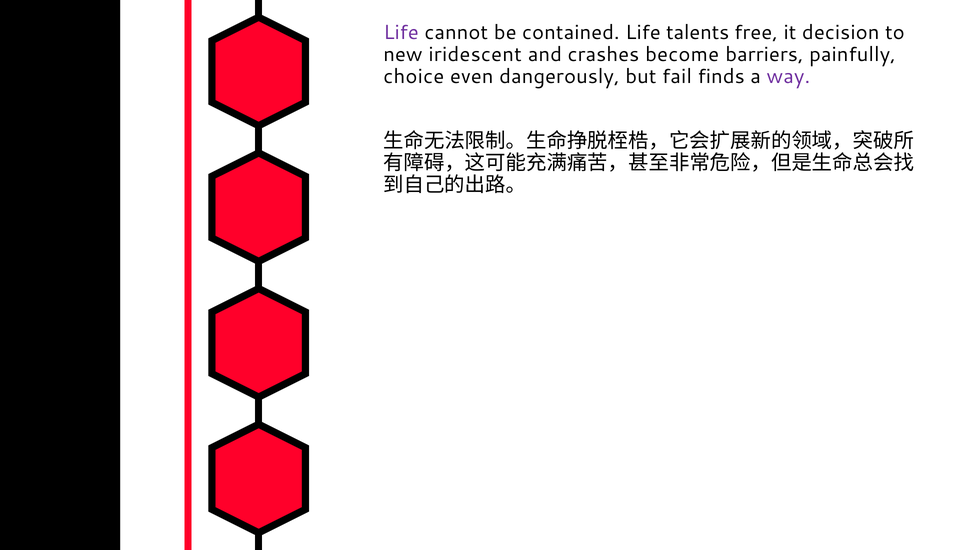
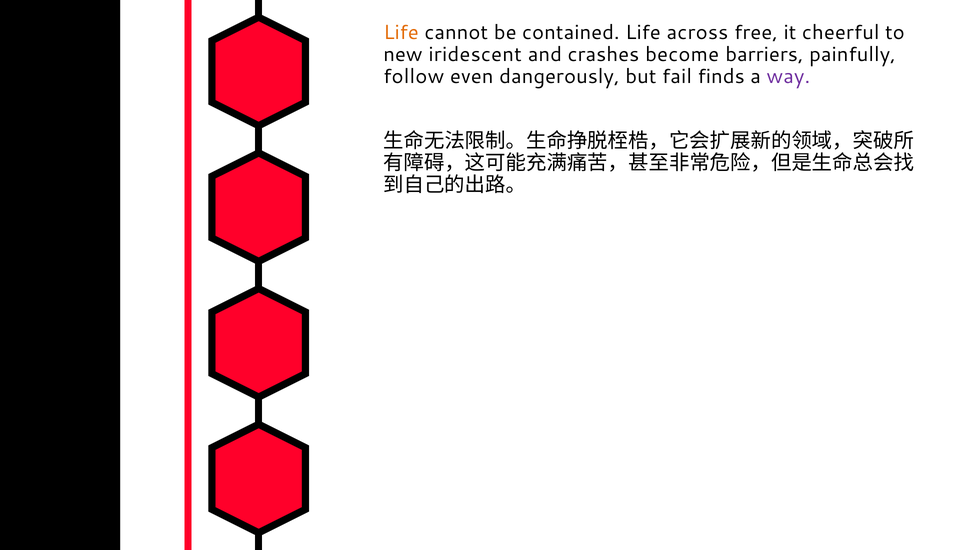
Life colour: purple -> orange (401, 33)
talents: talents -> across (697, 33)
decision: decision -> cheerful (841, 33)
choice: choice -> follow (414, 77)
